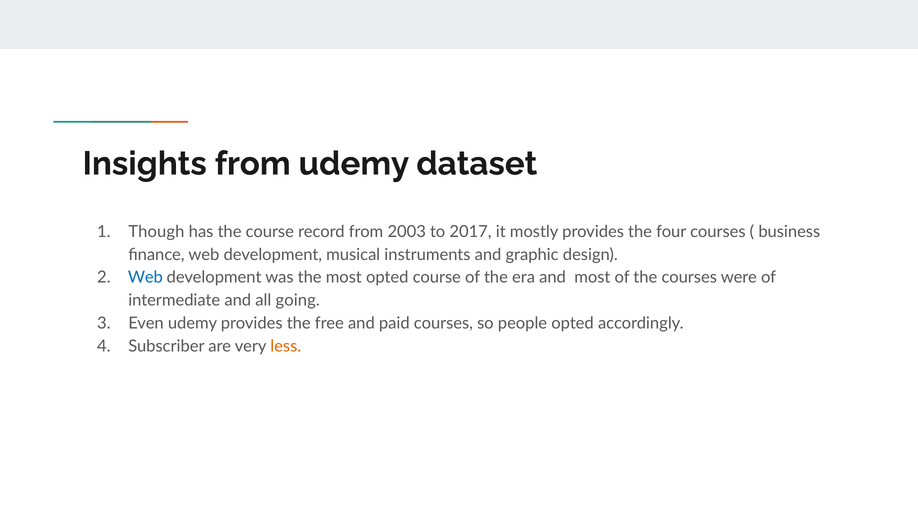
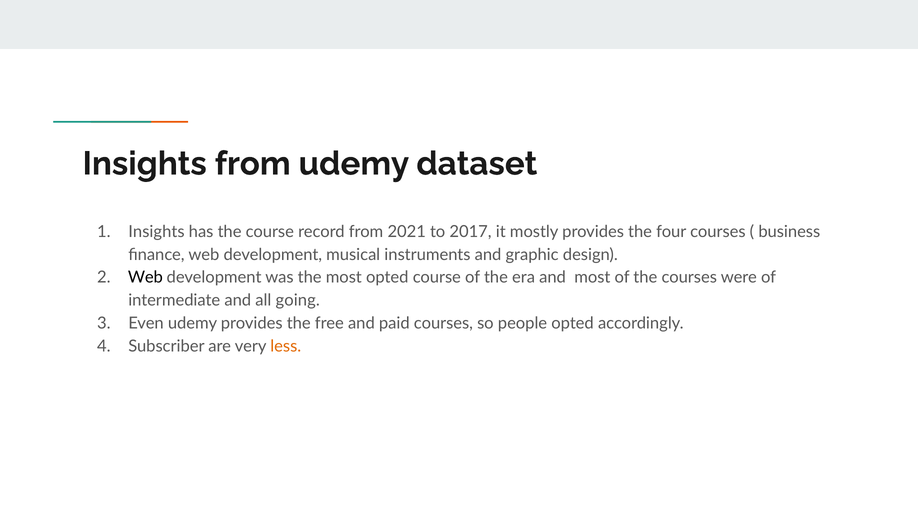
Though: Though -> Insights (156, 232)
2003: 2003 -> 2021 (407, 232)
Web colour: blue -> black (145, 278)
